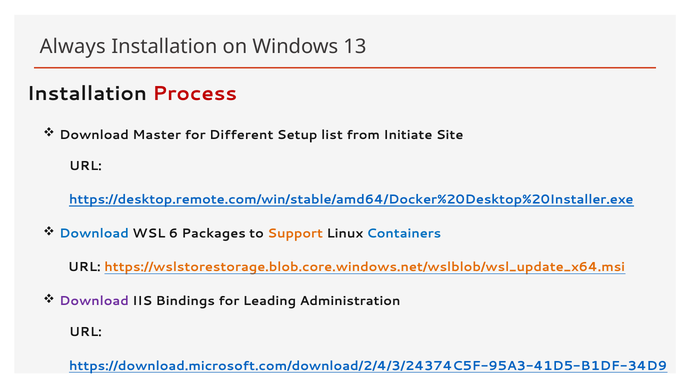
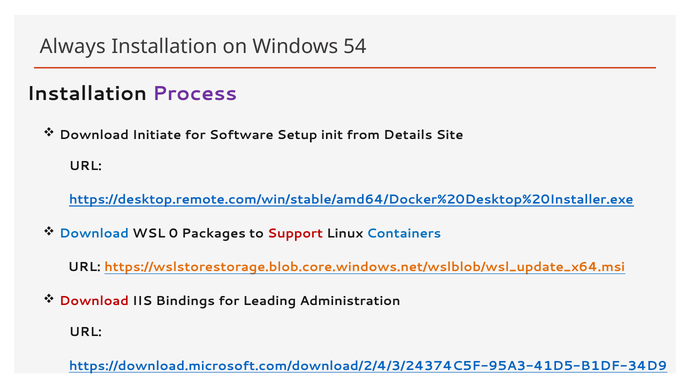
13: 13 -> 54 (355, 46)
Process colour: red -> purple (195, 93)
Master: Master -> Initiate (157, 135)
Different: Different -> Software (241, 135)
list: list -> init (332, 135)
Initiate: Initiate -> Details (408, 135)
6: 6 -> 0 (173, 233)
Support colour: orange -> red (295, 233)
Download colour: purple -> red (94, 301)
